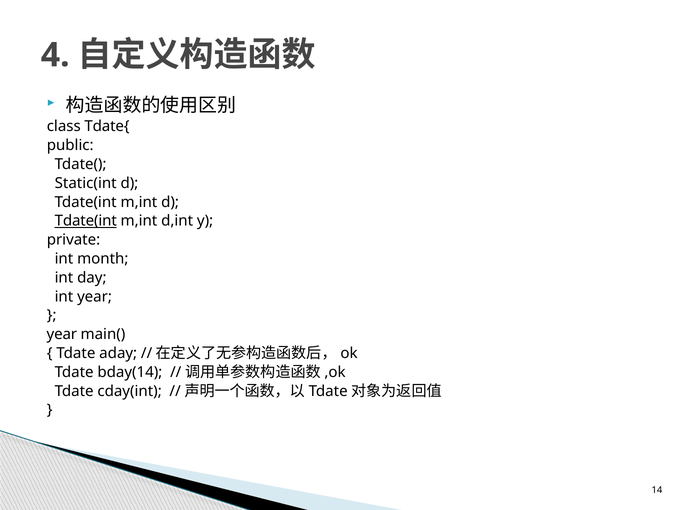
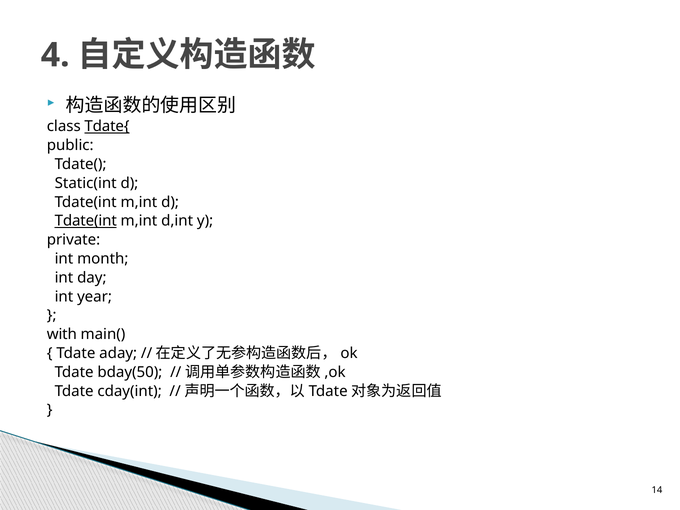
Tdate{ underline: none -> present (107, 126)
year: year -> with (62, 334)
bday(14: bday(14 -> bday(50 (130, 372)
